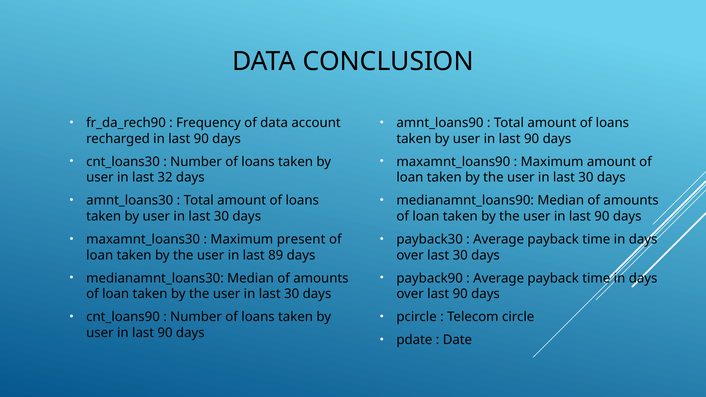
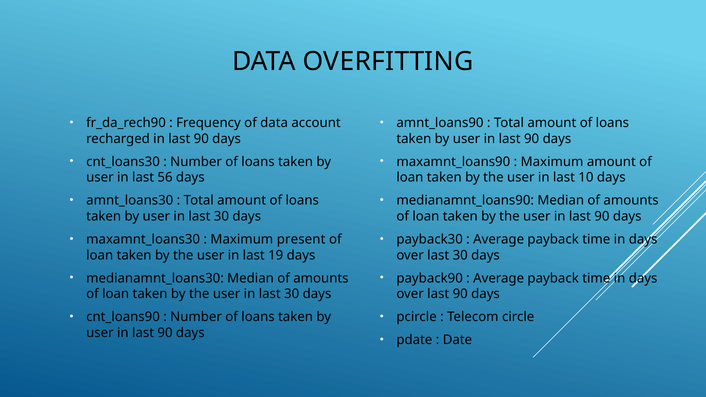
CONCLUSION: CONCLUSION -> OVERFITTING (388, 61)
32: 32 -> 56 (165, 178)
30: 30 -> 10 (586, 178)
89: 89 -> 19 (276, 255)
